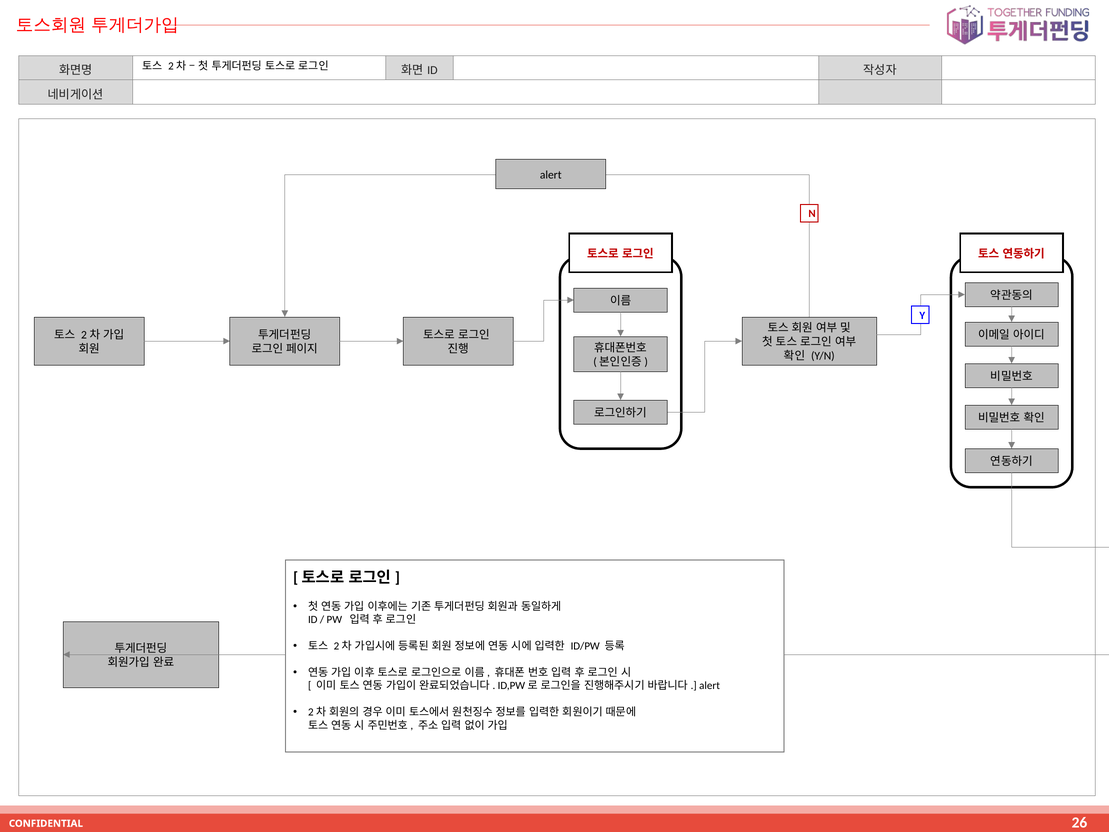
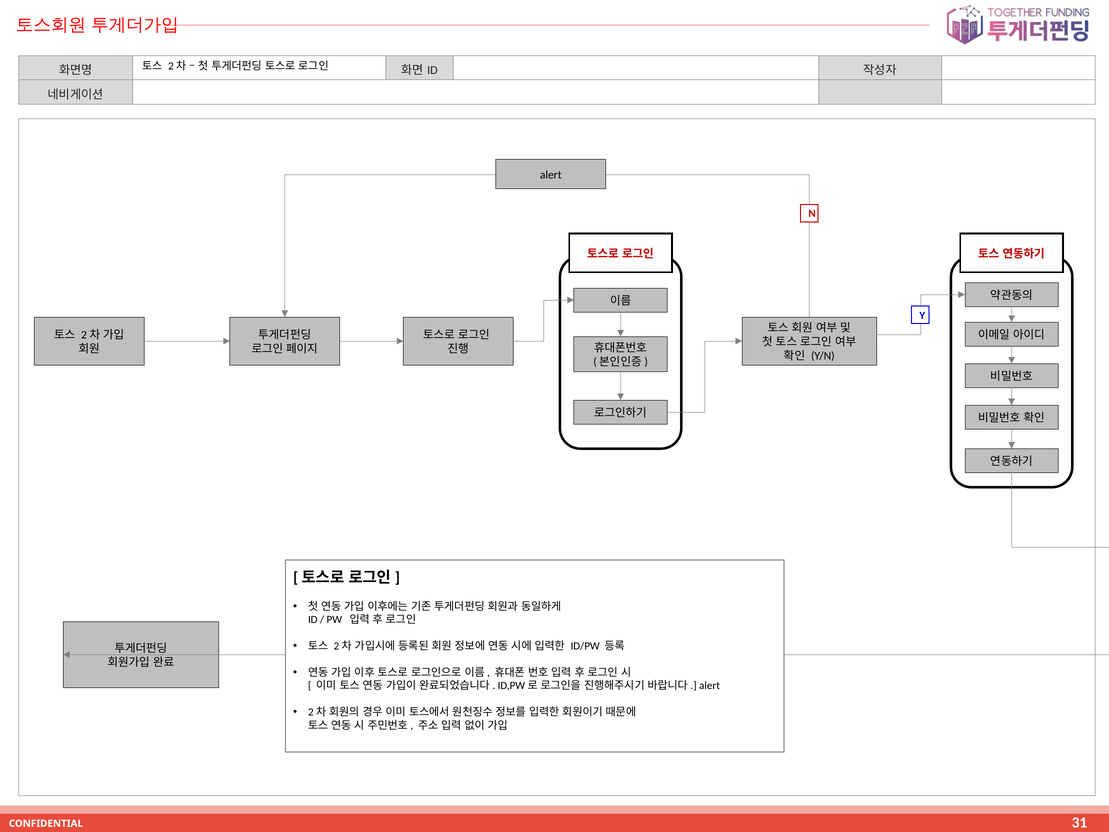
26: 26 -> 31 (1079, 822)
